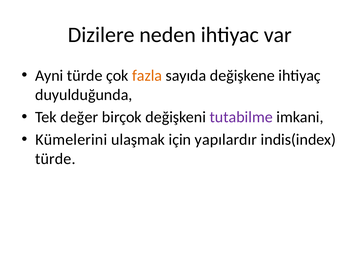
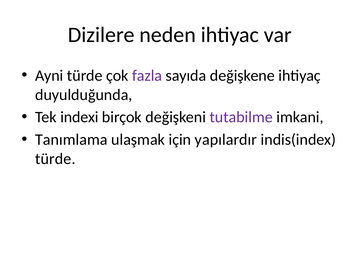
fazla colour: orange -> purple (147, 76)
değer: değer -> indexi (79, 117)
Kümelerini: Kümelerini -> Tanımlama (71, 140)
